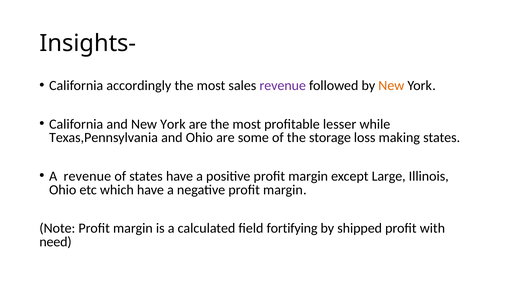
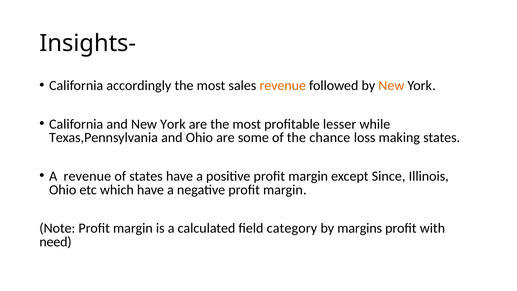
revenue colour: purple -> orange (283, 86)
storage: storage -> chance (330, 138)
Large: Large -> Since (389, 176)
fortifying: fortifying -> category (292, 228)
shipped: shipped -> margins (360, 228)
